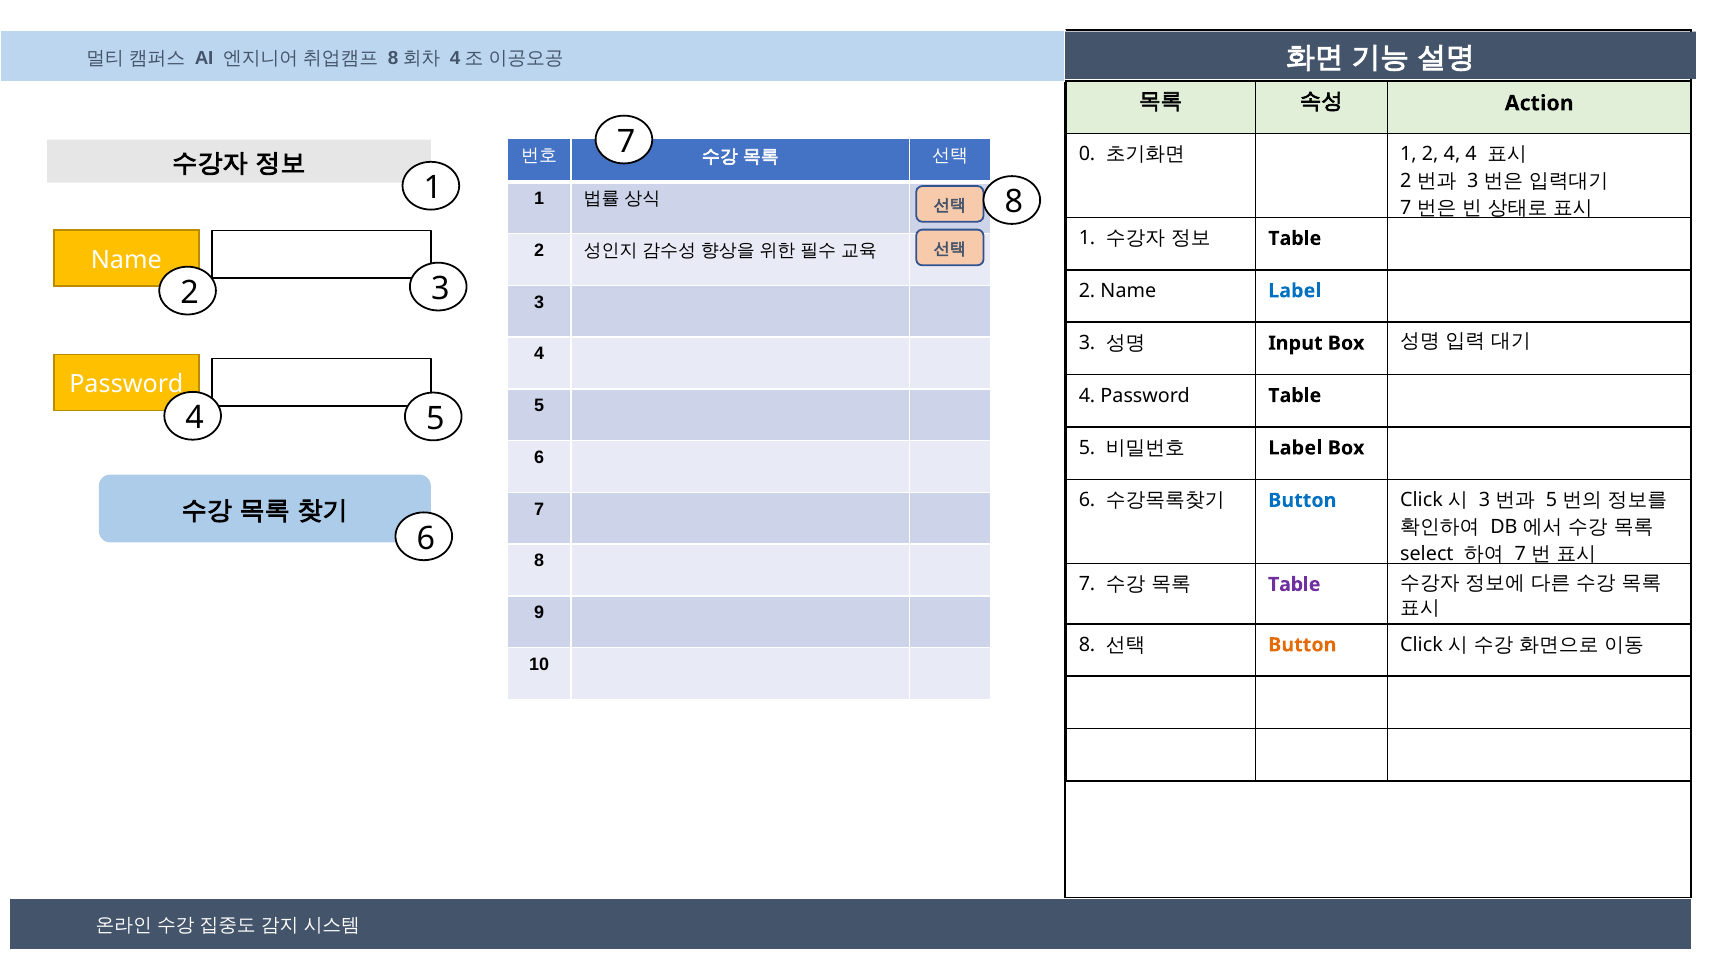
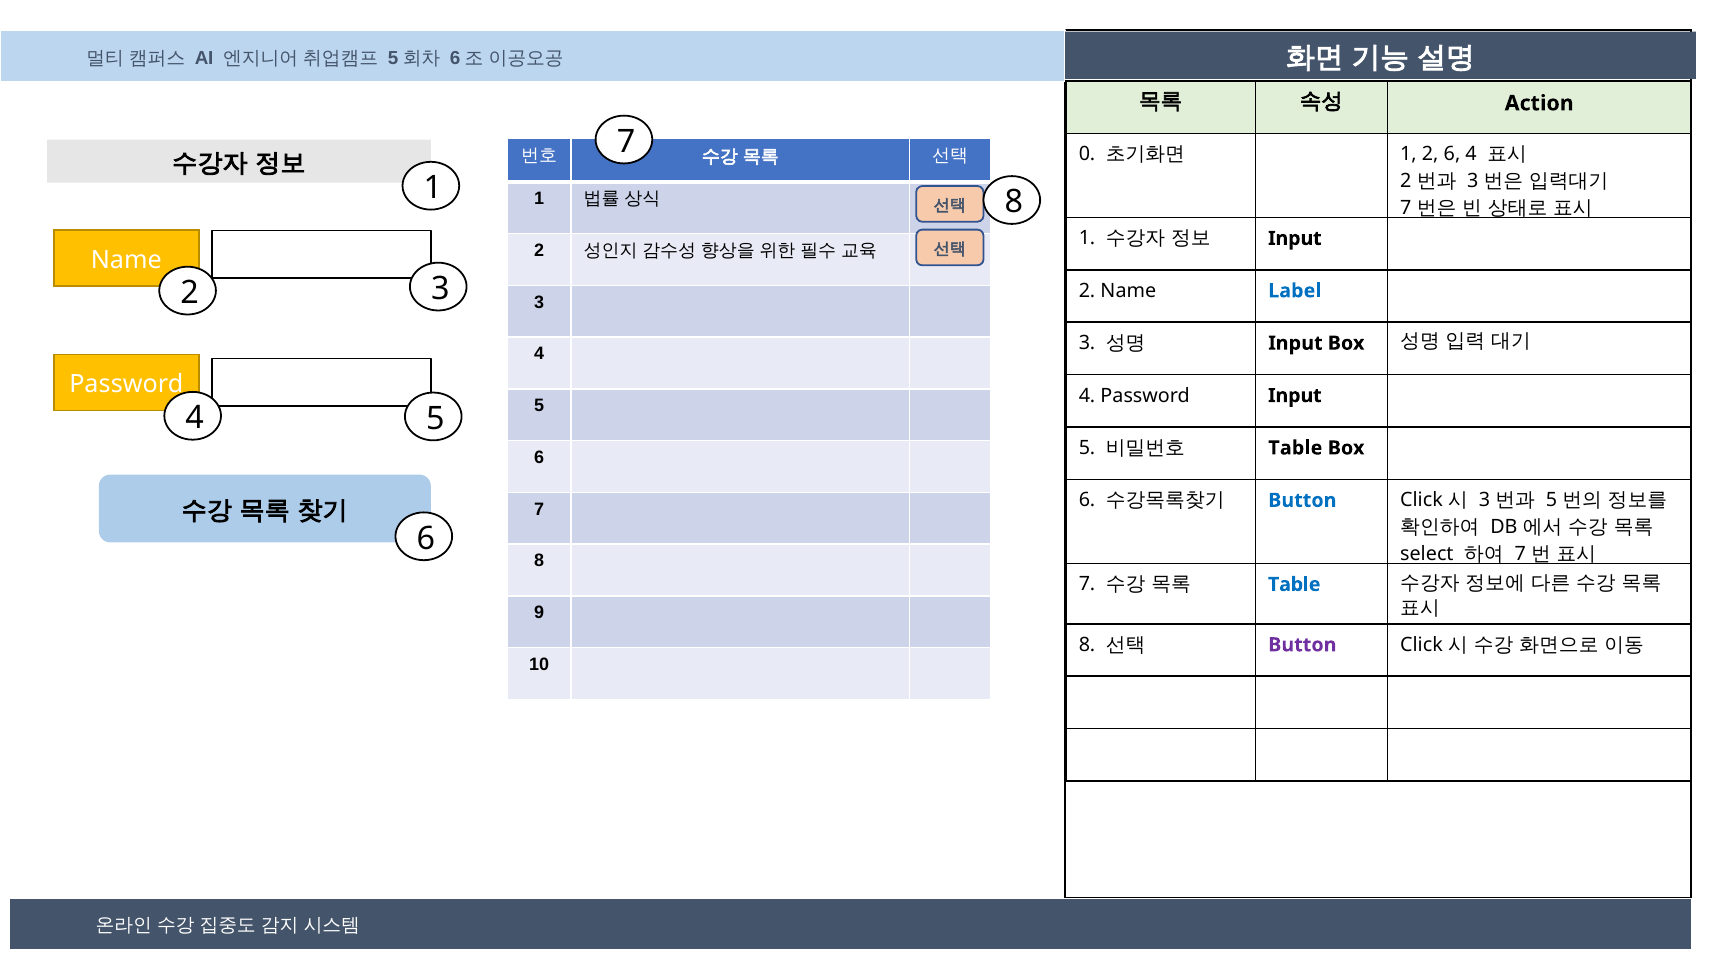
8: 8 -> 5 (393, 58)
4: 4 -> 6 (455, 58)
1 2 4: 4 -> 6 (1452, 154)
Table: Table -> Input (1295, 238)
Password Table: Table -> Input (1295, 396)
Label: Label -> Table (1295, 448)
Table colour: purple -> blue (1294, 585)
Button colour: orange -> purple (1302, 645)
